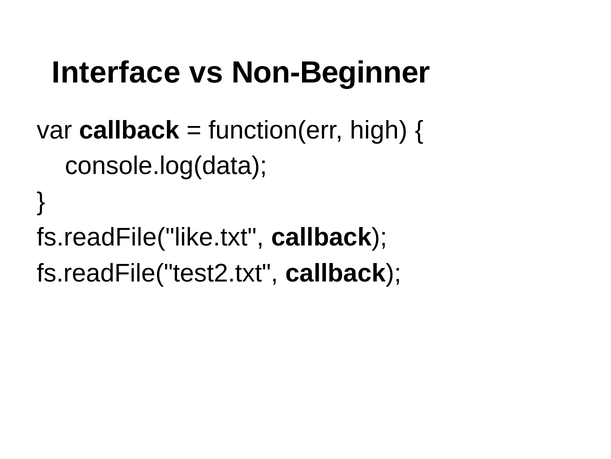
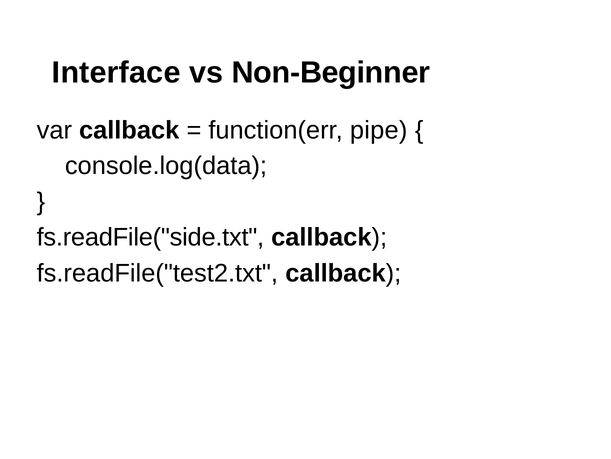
high: high -> pipe (379, 130)
fs.readFile("like.txt: fs.readFile("like.txt -> fs.readFile("side.txt (150, 237)
